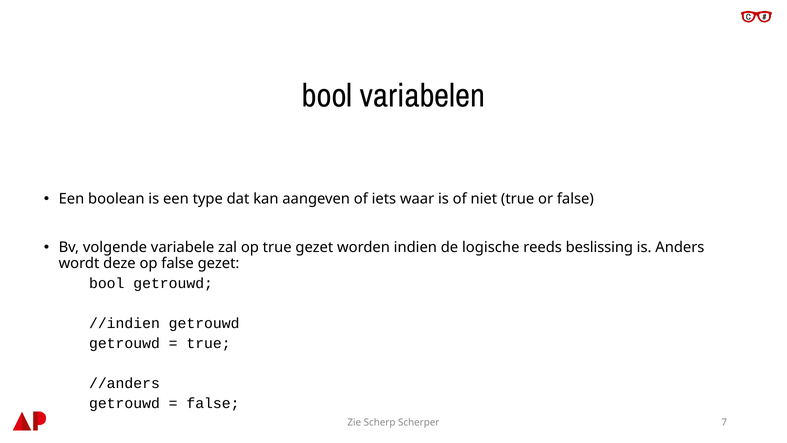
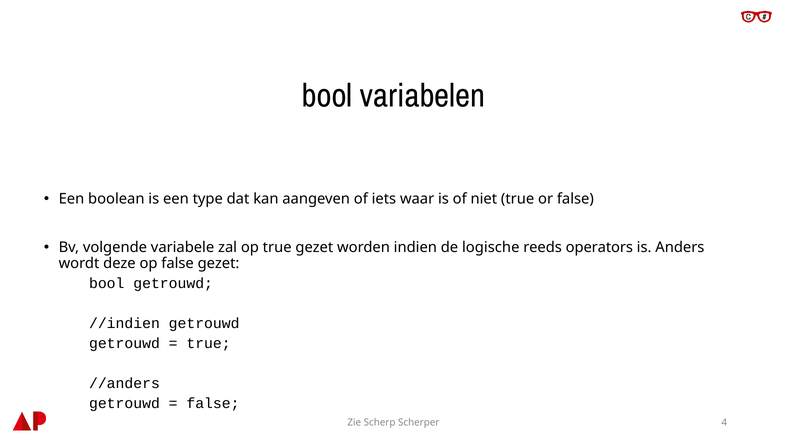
beslissing: beslissing -> operators (599, 247)
7: 7 -> 4 (724, 422)
